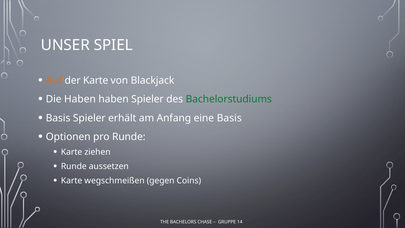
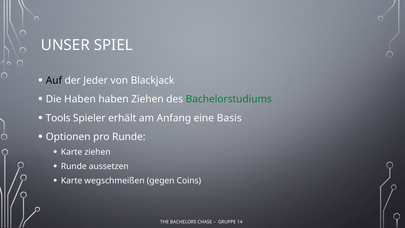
Auf colour: orange -> black (54, 80)
der Karte: Karte -> Jeder (96, 80)
haben Spieler: Spieler -> Ziehen (147, 99)
Basis: Basis -> Tools (58, 118)
